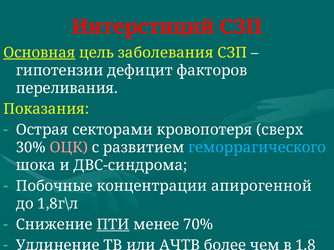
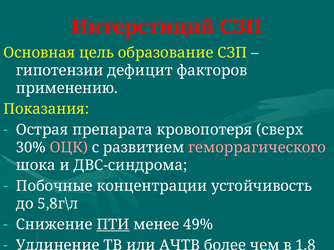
Основная underline: present -> none (39, 53)
заболевания: заболевания -> образование (166, 53)
переливания: переливания -> применению (67, 88)
секторами: секторами -> препарата (112, 130)
геморрагического colour: light blue -> pink (257, 148)
апирогенной: апирогенной -> устойчивость (261, 186)
1,8г\л: 1,8г\л -> 5,8г\л (58, 204)
70%: 70% -> 49% (198, 225)
